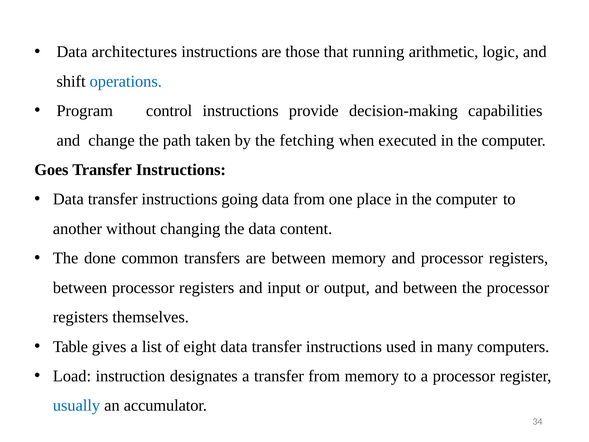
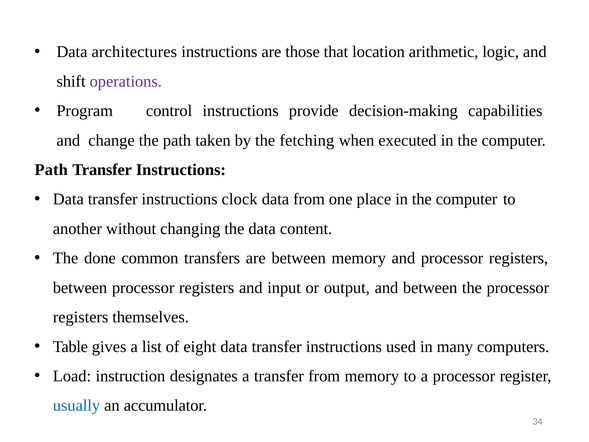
running: running -> location (379, 52)
operations colour: blue -> purple (126, 81)
Goes: Goes -> Path (51, 170)
going: going -> clock (240, 199)
